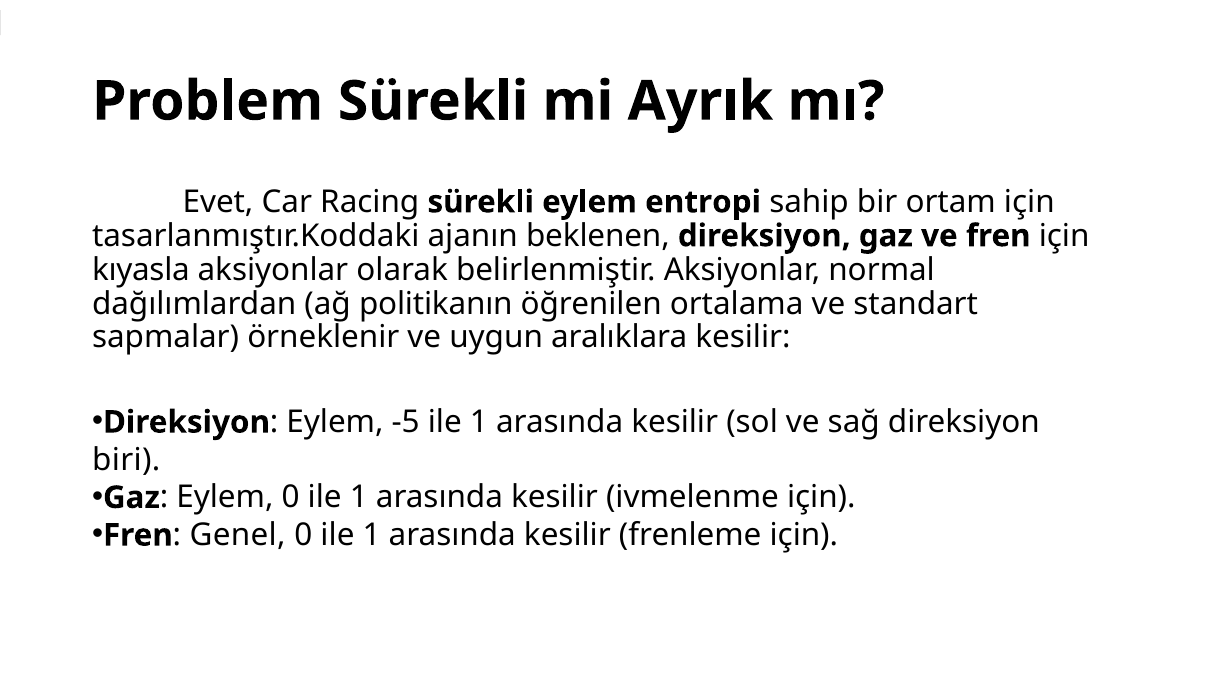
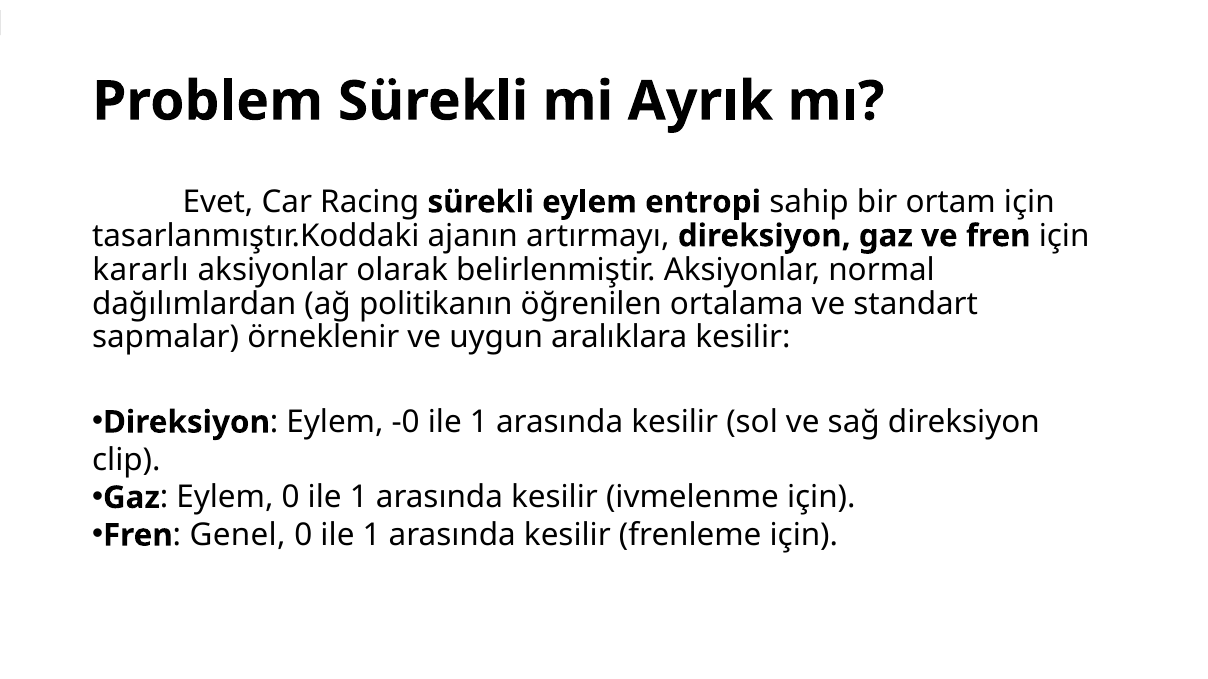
beklenen: beklenen -> artırmayı (598, 236)
kıyasla: kıyasla -> kararlı (141, 270)
-5: -5 -> -0 (406, 423)
biri: biri -> clip (126, 460)
